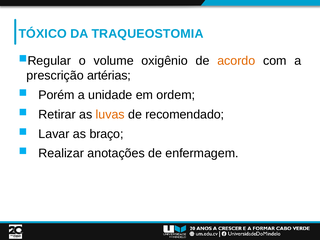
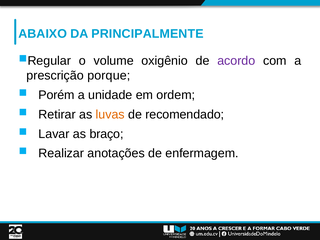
TÓXICO: TÓXICO -> ABAIXO (43, 34)
TRAQUEOSTOMIA: TRAQUEOSTOMIA -> PRINCIPALMENTE (148, 34)
acordo colour: orange -> purple (236, 61)
artérias: artérias -> porque (109, 76)
